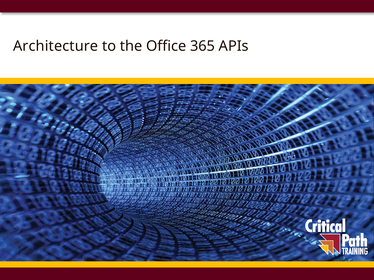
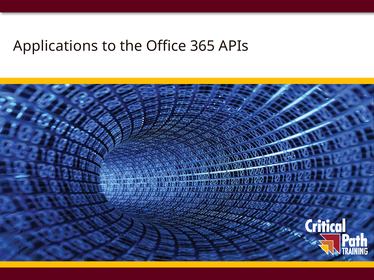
Architecture: Architecture -> Applications (56, 46)
